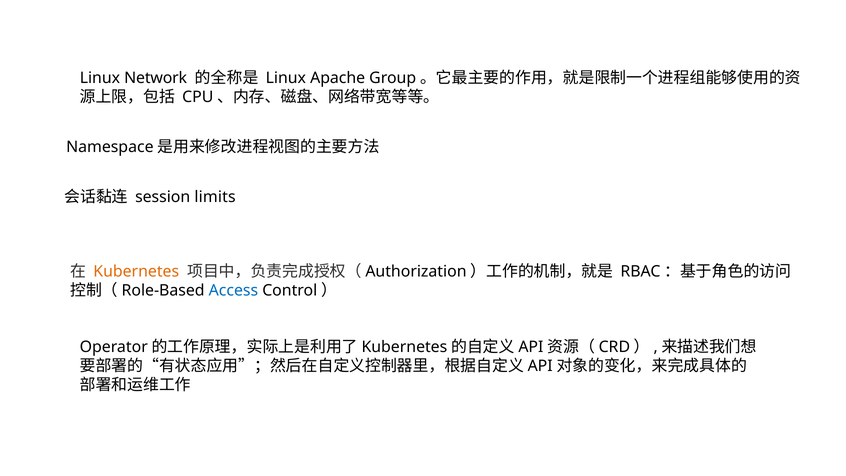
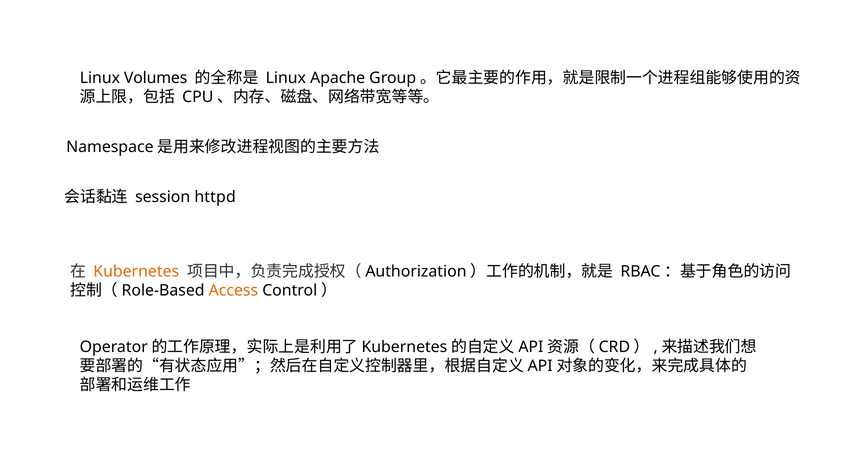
Network: Network -> Volumes (156, 78)
limits: limits -> httpd (215, 197)
Access colour: blue -> orange (233, 290)
